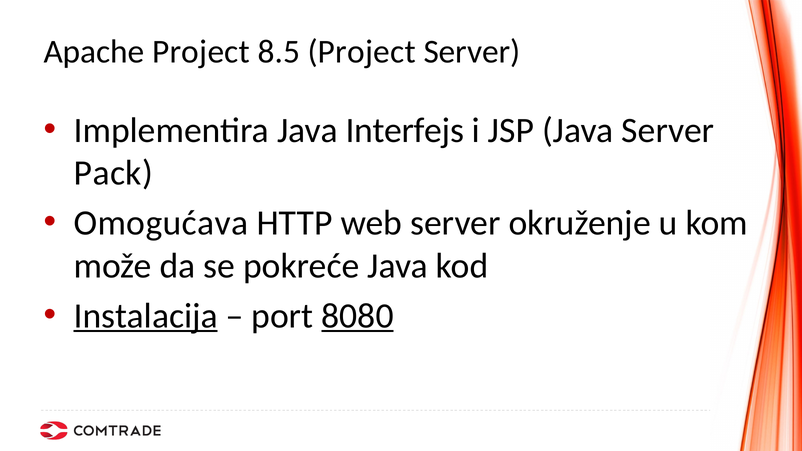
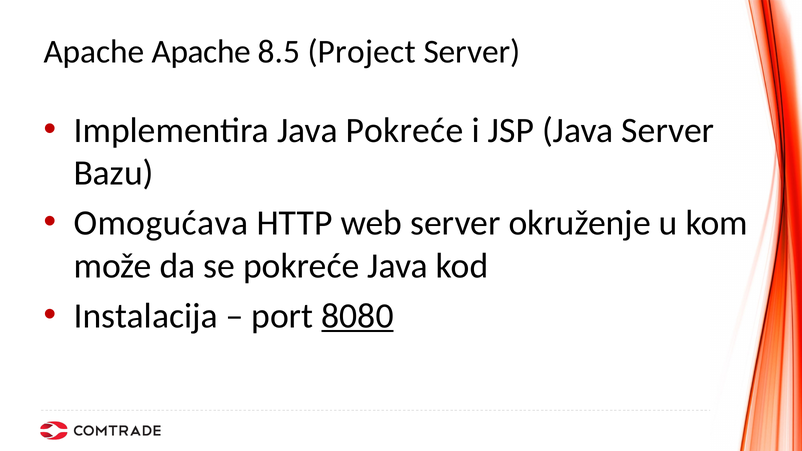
Apache Project: Project -> Apache (201, 52)
Java Interfejs: Interfejs -> Pokreće (405, 130)
Pack: Pack -> Bazu (114, 173)
Instalacija underline: present -> none (146, 316)
